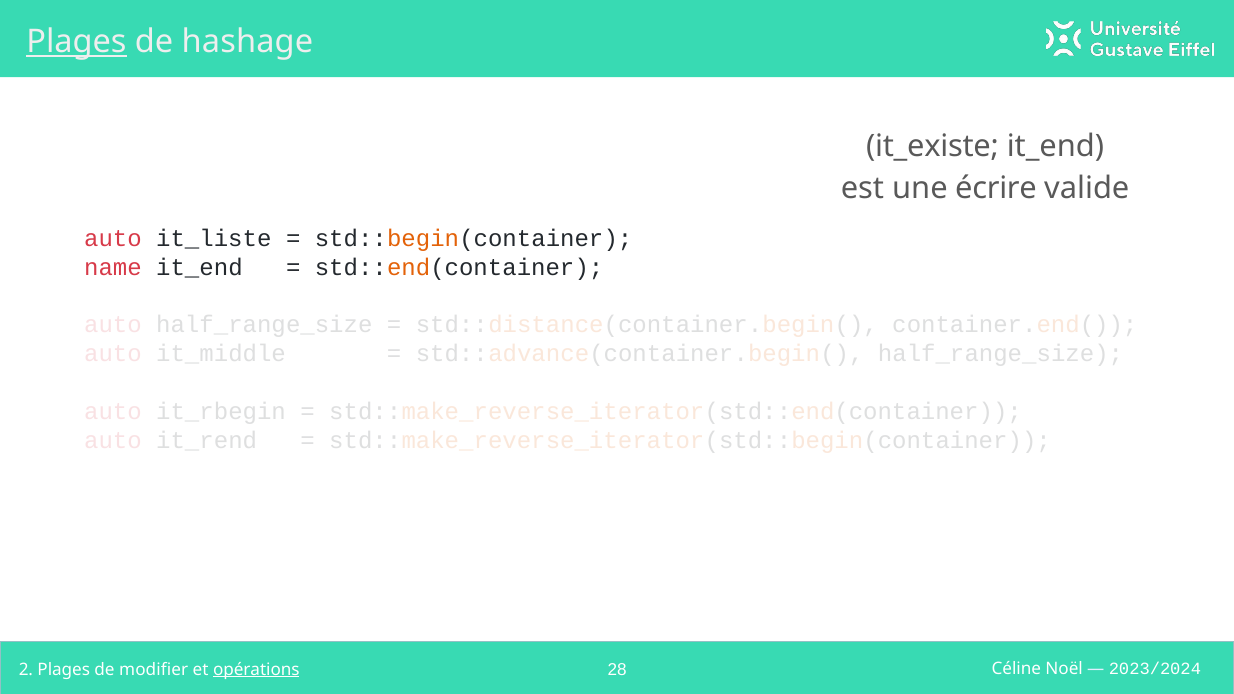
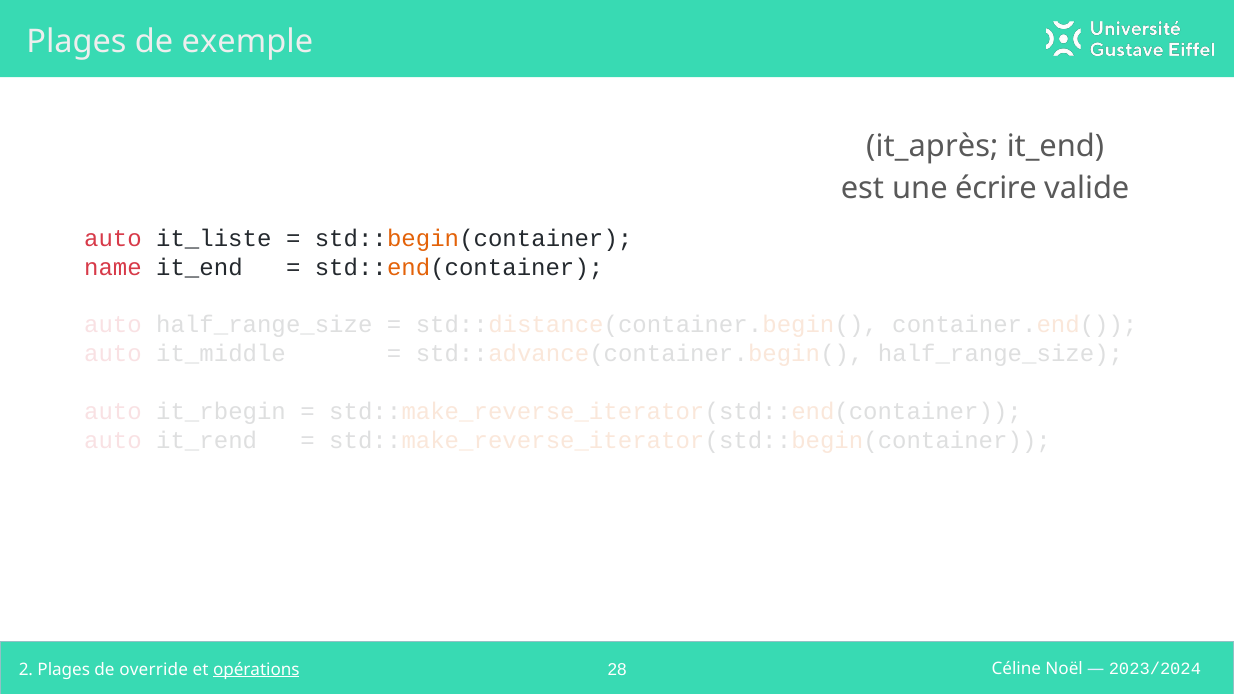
Plages underline: present -> none (77, 42)
hashage: hashage -> exemple (247, 42)
it_existe: it_existe -> it_après (932, 146)
modifier: modifier -> override (154, 670)
